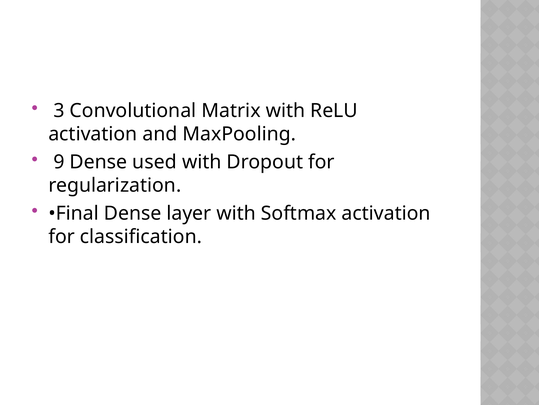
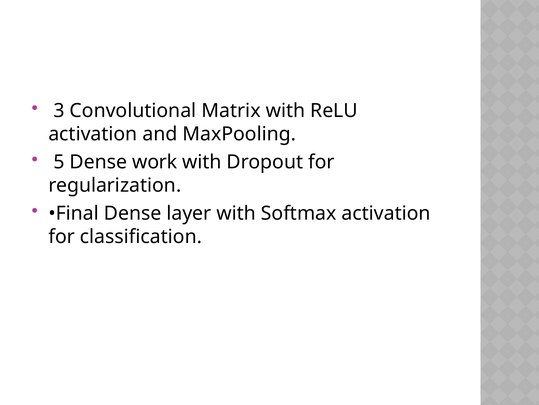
9: 9 -> 5 (59, 162)
used: used -> work (155, 162)
